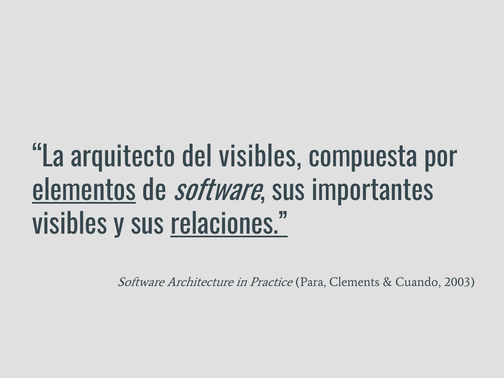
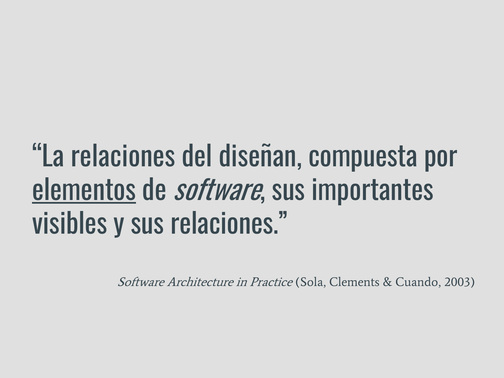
La arquitecto: arquitecto -> relaciones (123, 157)
del visibles: visibles -> diseñan (260, 157)
relaciones underline: present -> none (229, 225)
Para: Para -> Sola (311, 282)
